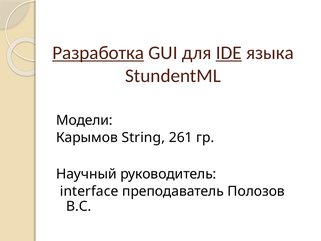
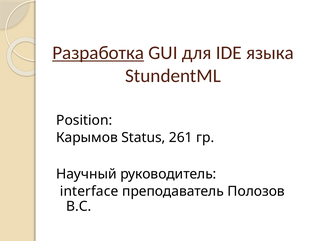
IDE underline: present -> none (229, 53)
Модели: Модели -> Position (84, 120)
String: String -> Status (143, 137)
